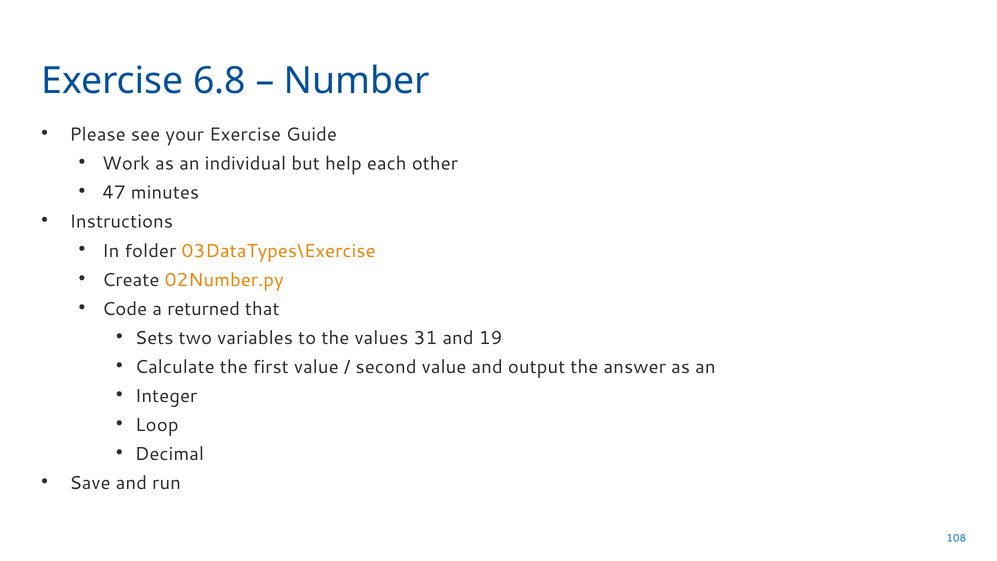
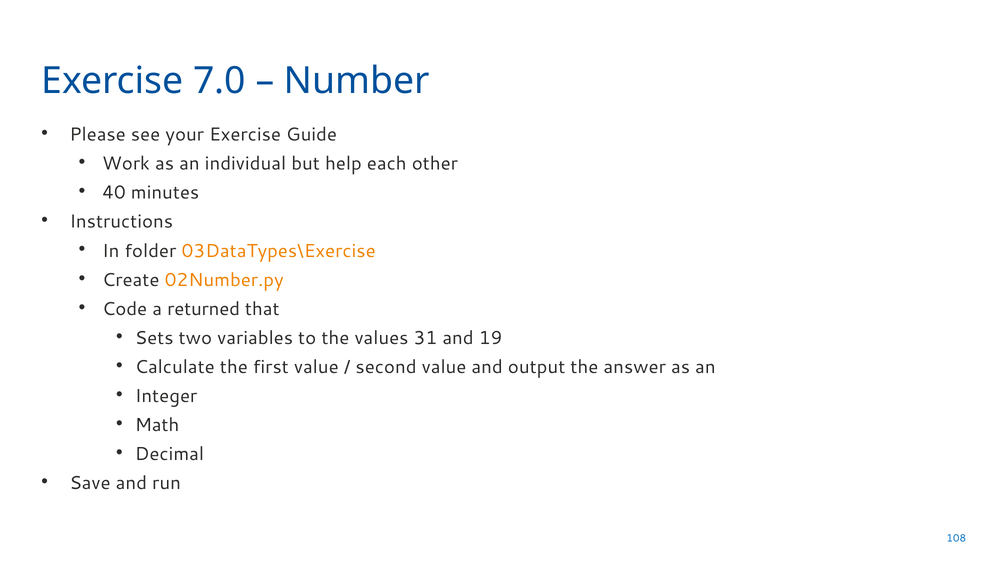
6.8: 6.8 -> 7.0 (219, 81)
47: 47 -> 40 (114, 193)
Loop: Loop -> Math (157, 425)
